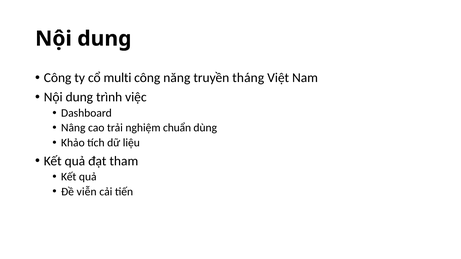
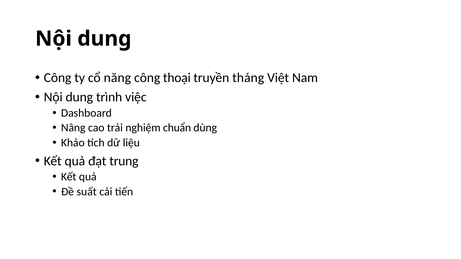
multi: multi -> năng (117, 78)
năng: năng -> thoại (177, 78)
tham: tham -> trung (124, 161)
viễn: viễn -> suất (87, 192)
